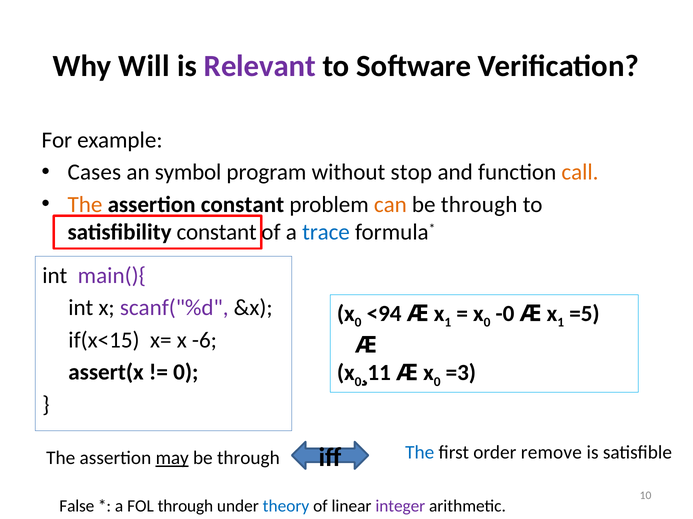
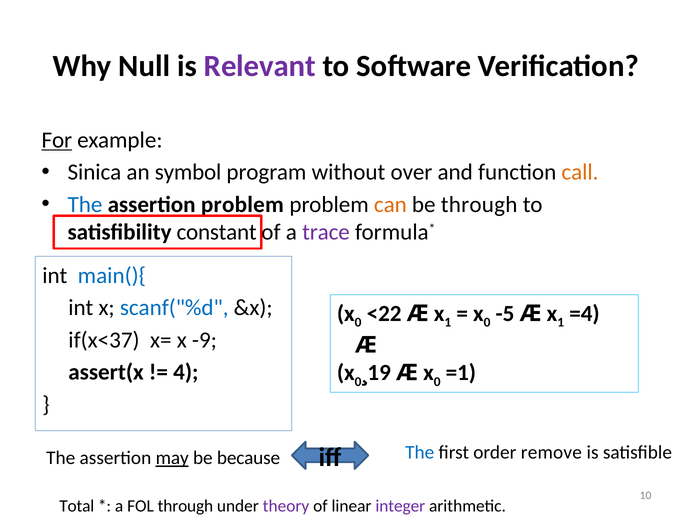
Will: Will -> Null (144, 66)
For underline: none -> present (57, 140)
Cases: Cases -> Sinica (94, 173)
stop: stop -> over (411, 173)
The colour: orange -> blue (85, 205)
assertion constant: constant -> problem (242, 205)
trace colour: blue -> purple (326, 233)
main(){ colour: purple -> blue (112, 276)
scanf("%d colour: purple -> blue (174, 308)
<94: <94 -> <22 (384, 314)
-0: -0 -> -5 (505, 314)
=5: =5 -> =4 (584, 314)
if(x<15: if(x<15 -> if(x<37 (104, 340)
-6: -6 -> -9 (204, 340)
0: 0 -> 4 (186, 373)
11: 11 -> 19 (379, 373)
=3: =3 -> =1 (461, 373)
through: through -> because (249, 459)
False: False -> Total (77, 507)
theory colour: blue -> purple (286, 507)
